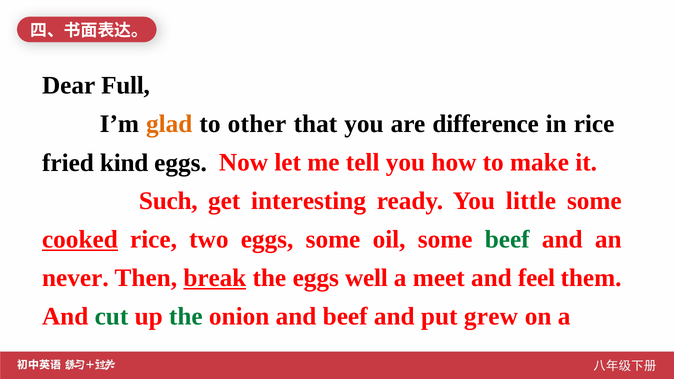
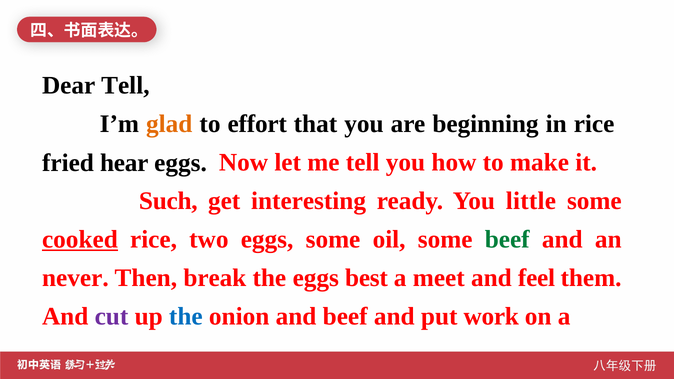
Dear Full: Full -> Tell (125, 86)
other: other -> effort (257, 124)
difference: difference -> beginning (486, 124)
kind: kind -> hear (124, 163)
break underline: present -> none (215, 278)
well: well -> best (366, 278)
cut colour: green -> purple (111, 317)
the colour: green -> blue (186, 317)
grew: grew -> work (491, 317)
